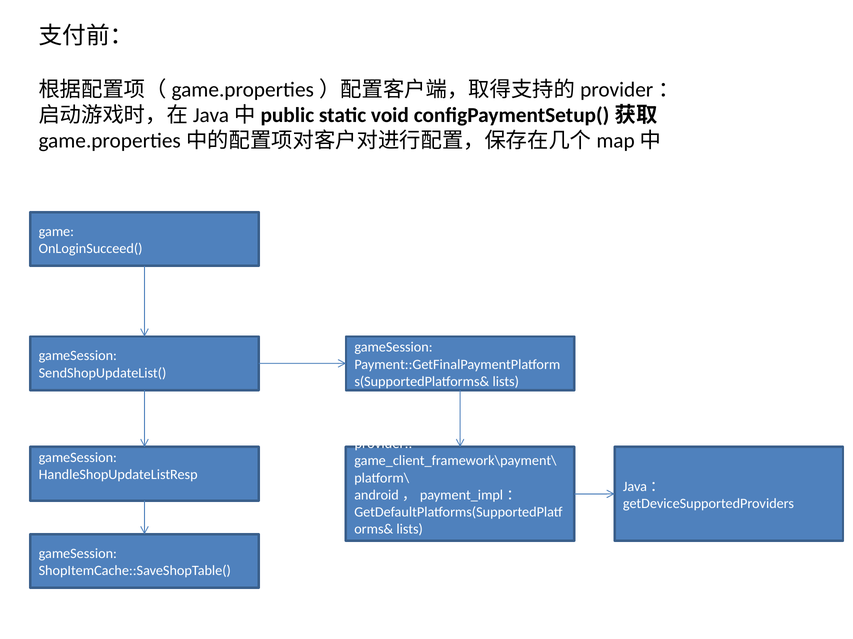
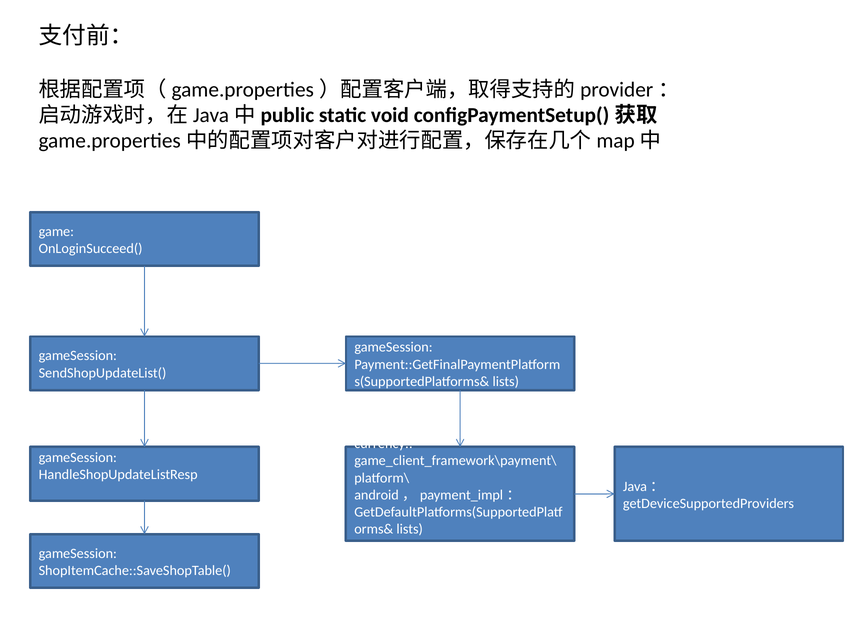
provider: provider -> currency (384, 444)
